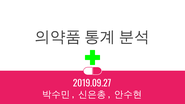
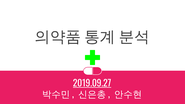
2019.09.27 underline: none -> present (92, 83)
